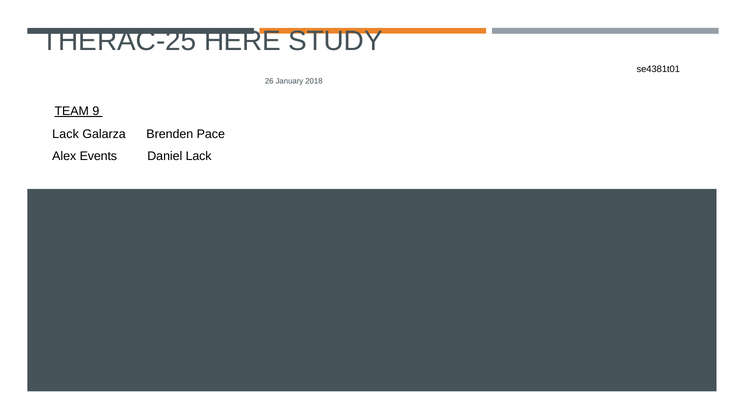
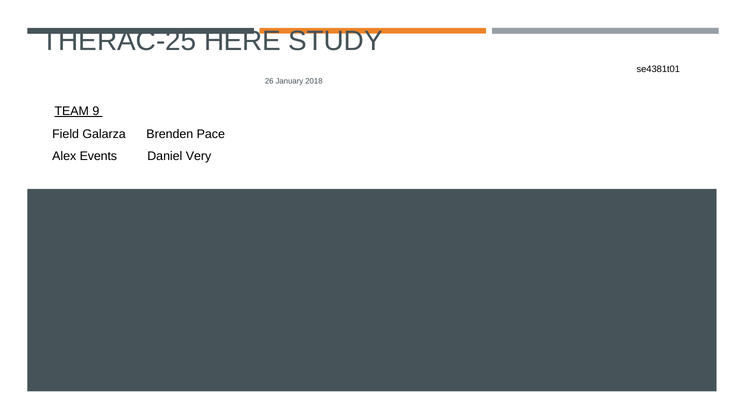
Lack: Lack -> Field (66, 134)
Daniel Lack: Lack -> Very (199, 156)
